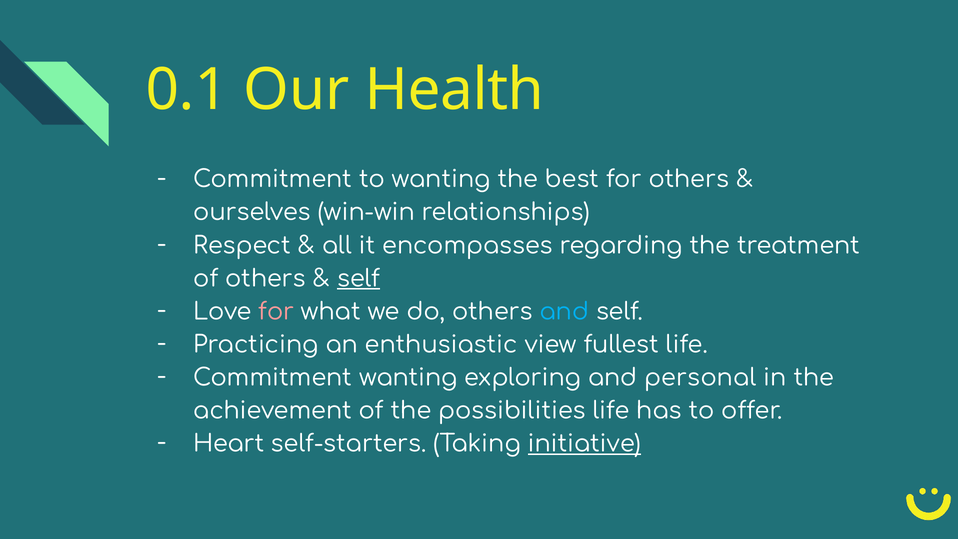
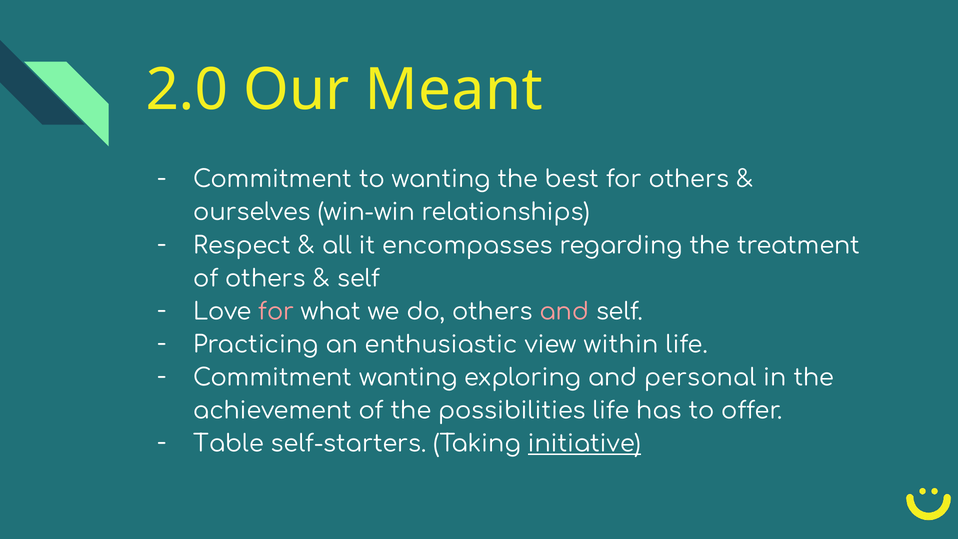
0.1: 0.1 -> 2.0 (187, 90)
Health: Health -> Meant (454, 90)
self underline: present -> none (359, 279)
and colour: light blue -> pink (564, 312)
fullest: fullest -> within (621, 345)
Heart: Heart -> Table (229, 444)
